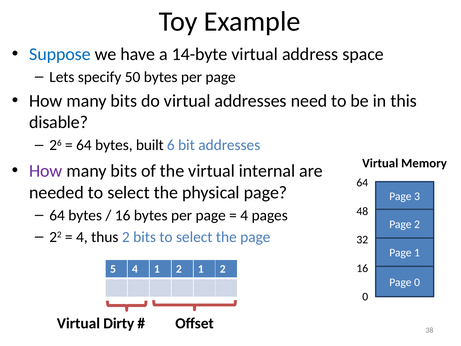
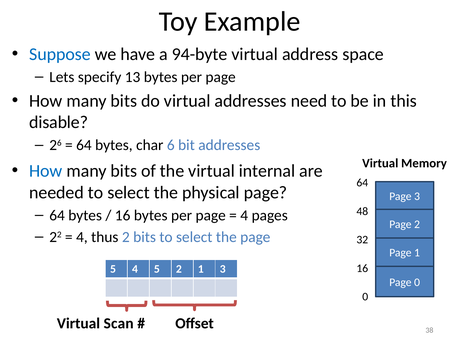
14-byte: 14-byte -> 94-byte (200, 54)
50: 50 -> 13 (133, 77)
built: built -> char (150, 145)
How colour: purple -> blue (46, 171)
4 1: 1 -> 5 (157, 269)
2 1 2: 2 -> 3 (223, 269)
Dirty: Dirty -> Scan (119, 323)
